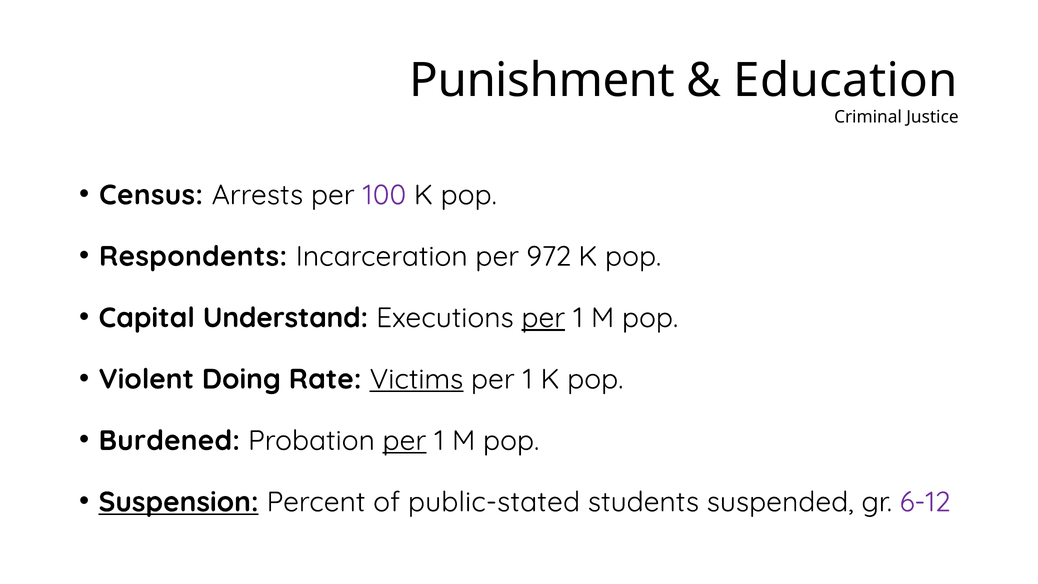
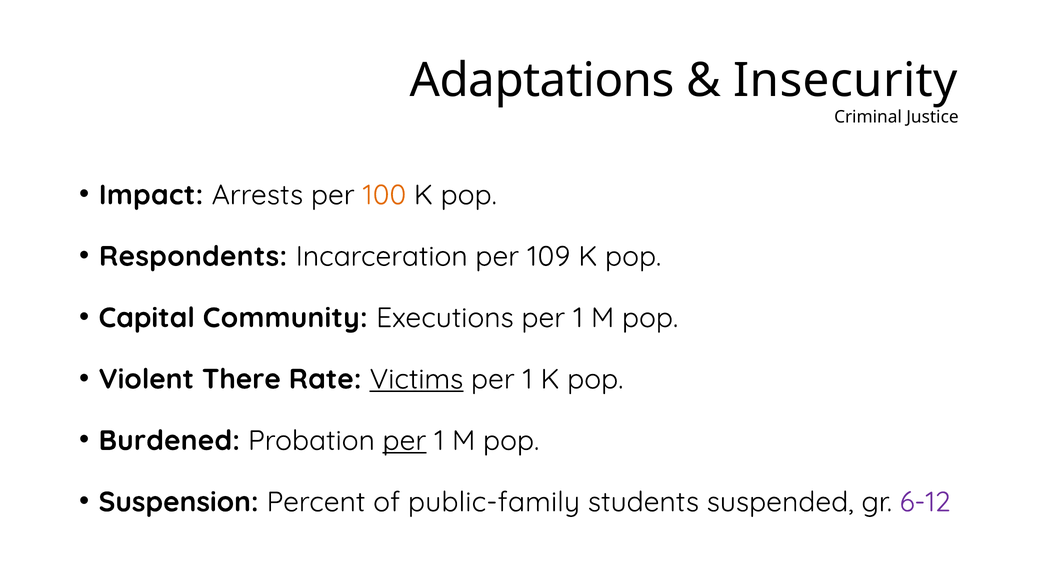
Punishment: Punishment -> Adaptations (542, 80)
Education: Education -> Insecurity (846, 80)
Census: Census -> Impact (151, 195)
100 colour: purple -> orange (384, 195)
972: 972 -> 109 (549, 256)
Understand: Understand -> Community (285, 318)
per underline: present -> none (543, 318)
Doing: Doing -> There (241, 379)
Suspension underline: present -> none (179, 502)
public-stated: public-stated -> public-family (494, 502)
